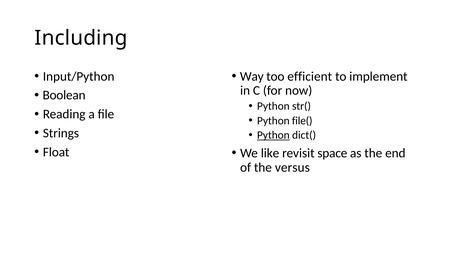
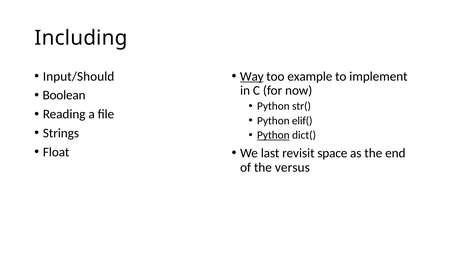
Input/Python: Input/Python -> Input/Should (79, 76)
Way underline: none -> present (252, 76)
efficient: efficient -> example (310, 76)
file(: file( -> elif( (302, 121)
like: like -> last (270, 153)
